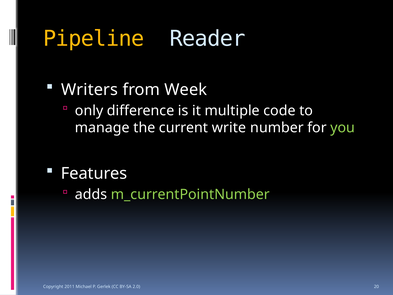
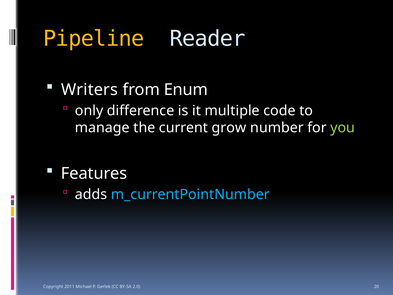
Week: Week -> Enum (186, 90)
write: write -> grow (229, 128)
m_currentPointNumber colour: light green -> light blue (190, 194)
